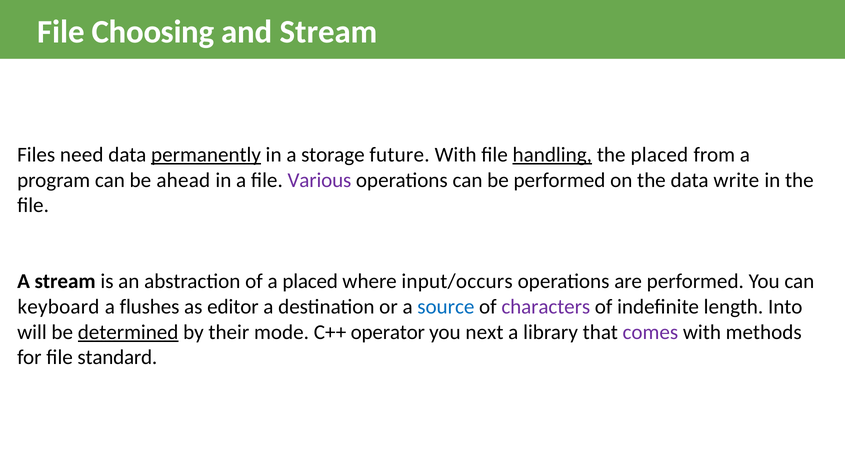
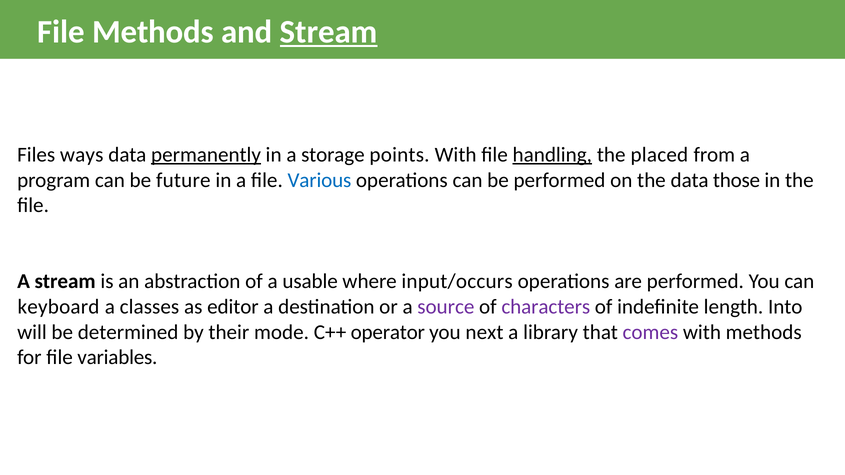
File Choosing: Choosing -> Methods (153, 32)
Stream underline: none -> present (329, 32)
need: need -> ways (82, 155)
future: future -> points (400, 155)
ahead: ahead -> future (183, 180)
Various colour: purple -> blue (319, 180)
write: write -> those (737, 180)
a placed: placed -> usable (310, 282)
flushes: flushes -> classes (149, 307)
source colour: blue -> purple (446, 307)
determined underline: present -> none (128, 332)
standard: standard -> variables (117, 358)
